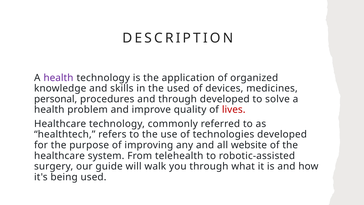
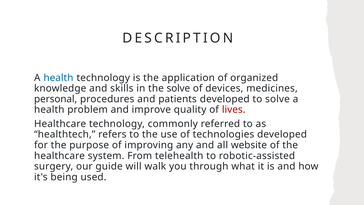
health colour: purple -> blue (58, 78)
the used: used -> solve (178, 88)
and through: through -> patients (178, 99)
